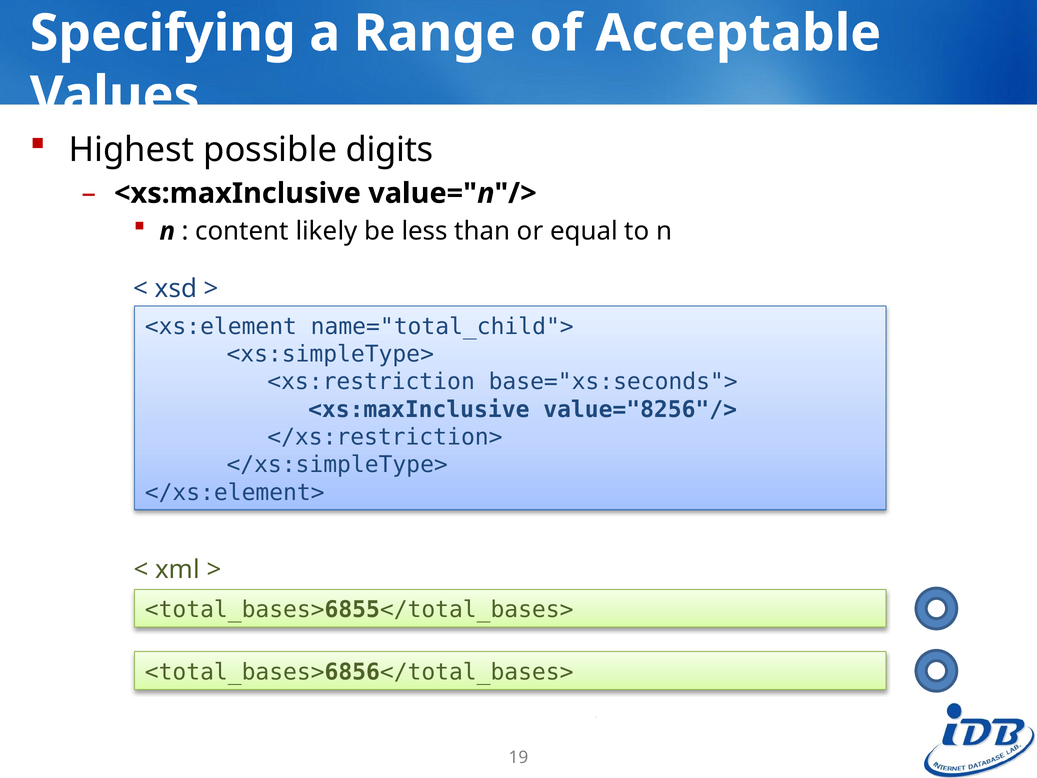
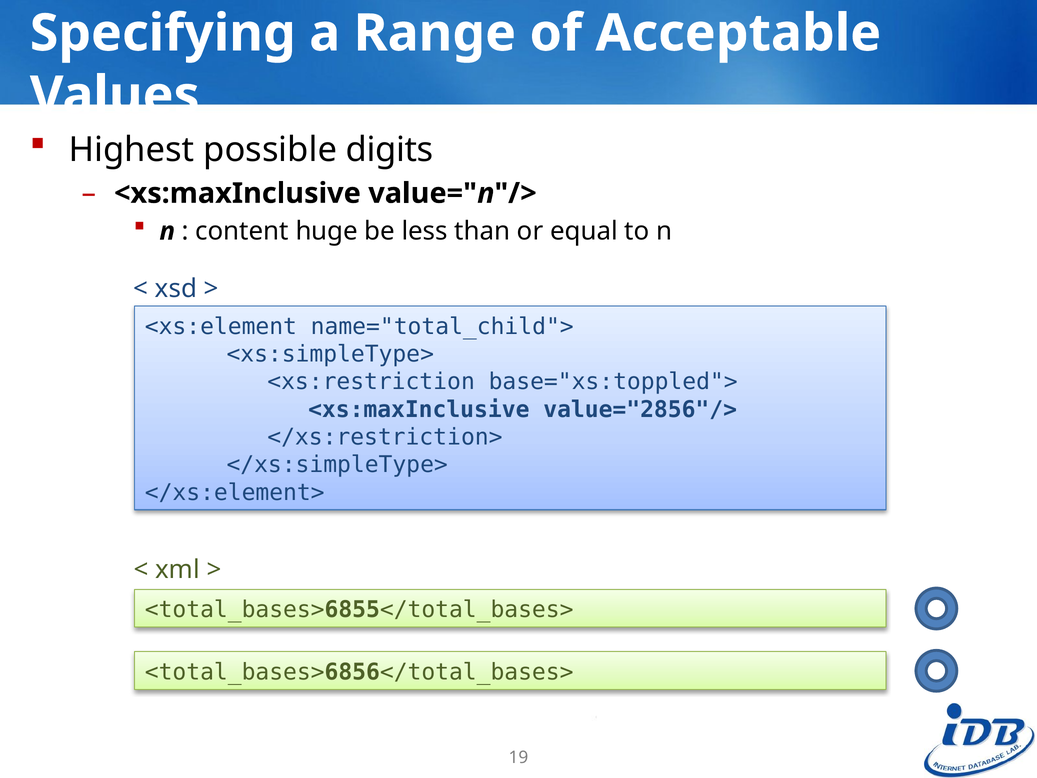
likely: likely -> huge (327, 231)
base="xs:seconds">: base="xs:seconds"> -> base="xs:toppled"> (613, 382)
value="8256"/>: value="8256"/> -> value="2856"/> (640, 409)
